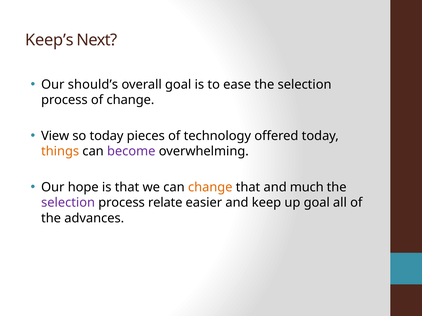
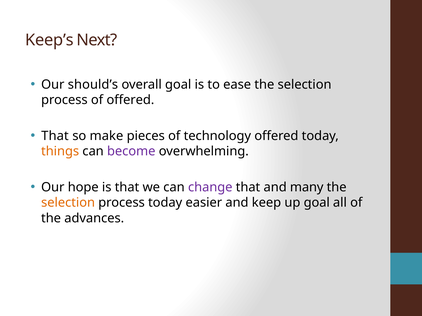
of change: change -> offered (130, 100)
View: View -> That (55, 136)
so today: today -> make (106, 136)
change colour: orange -> purple (210, 188)
much: much -> many (307, 188)
selection colour: purple -> orange (68, 203)
process relate: relate -> today (165, 203)
